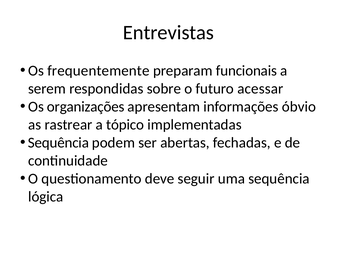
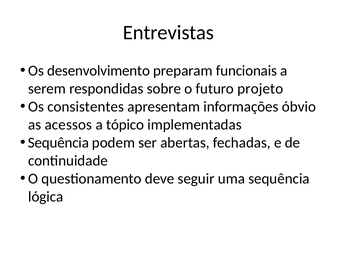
frequentemente: frequentemente -> desenvolvimento (99, 71)
acessar: acessar -> projeto (260, 89)
organizações: organizações -> consistentes (86, 107)
rastrear: rastrear -> acessos (68, 125)
